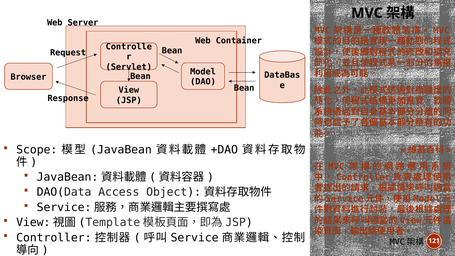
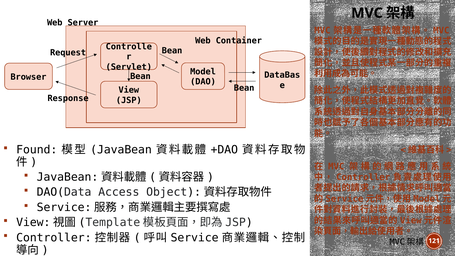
Scope: Scope -> Found (37, 150)
